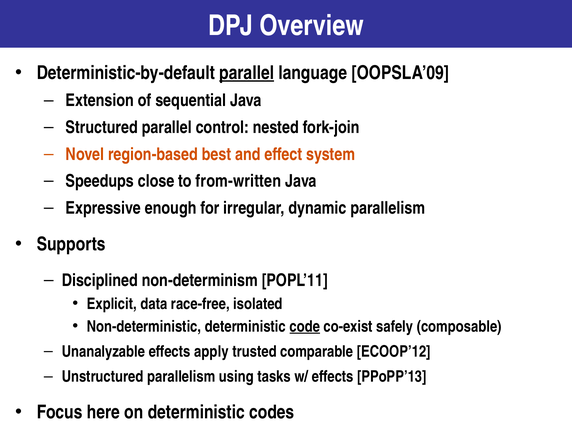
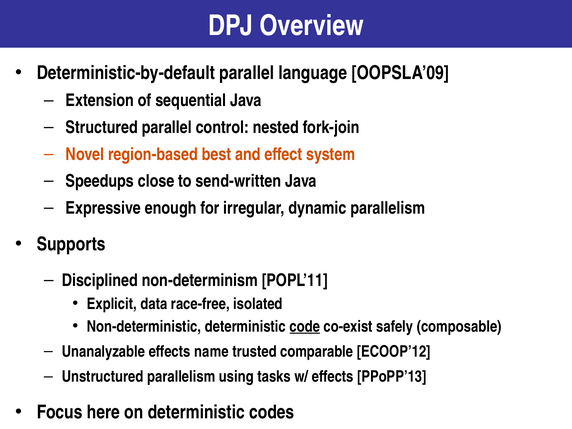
parallel underline: present -> none (247, 73)
from-written: from-written -> send-written (238, 181)
apply: apply -> name (211, 352)
